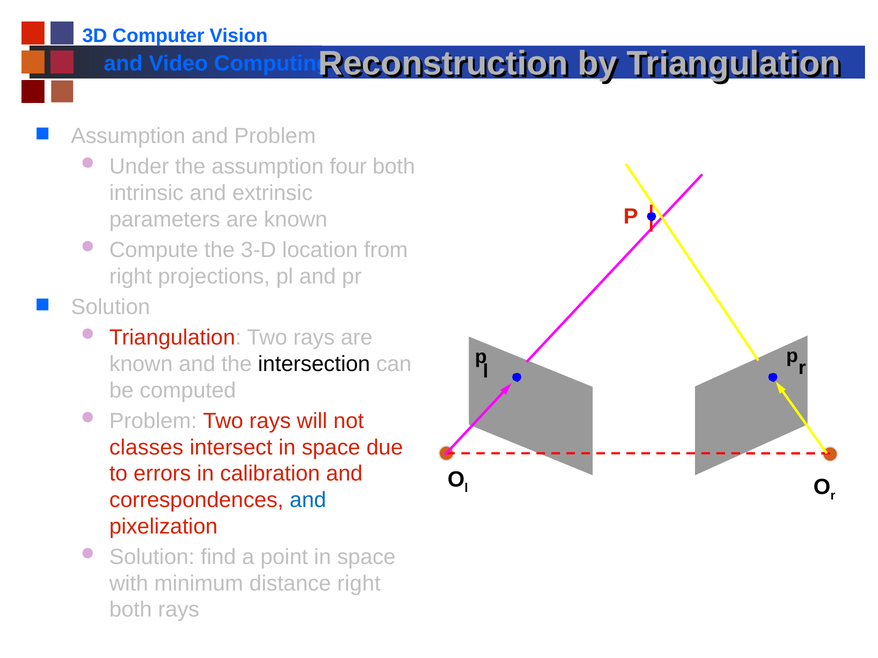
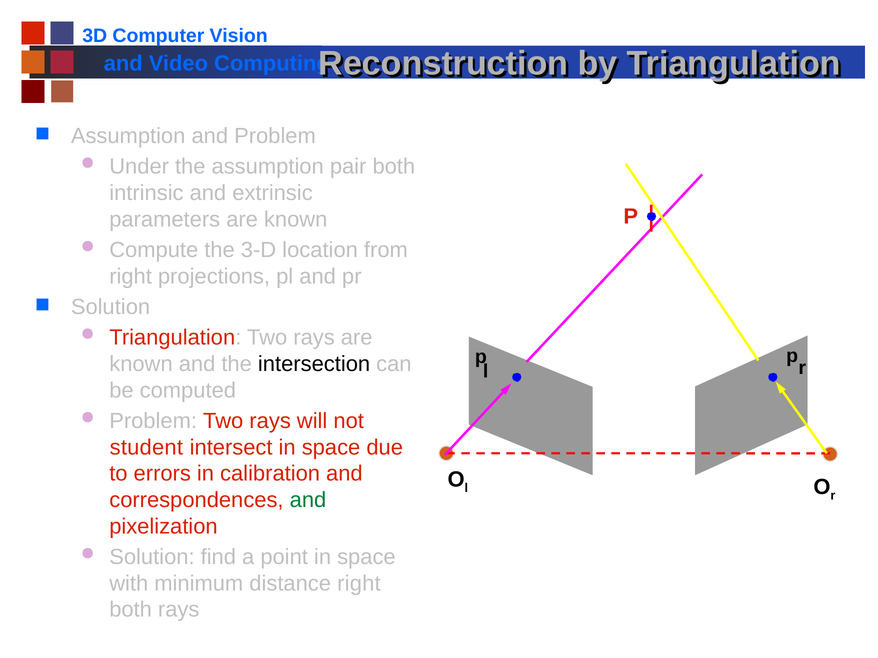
four: four -> pair (348, 167)
classes: classes -> student (146, 448)
and colour: blue -> green (308, 500)
